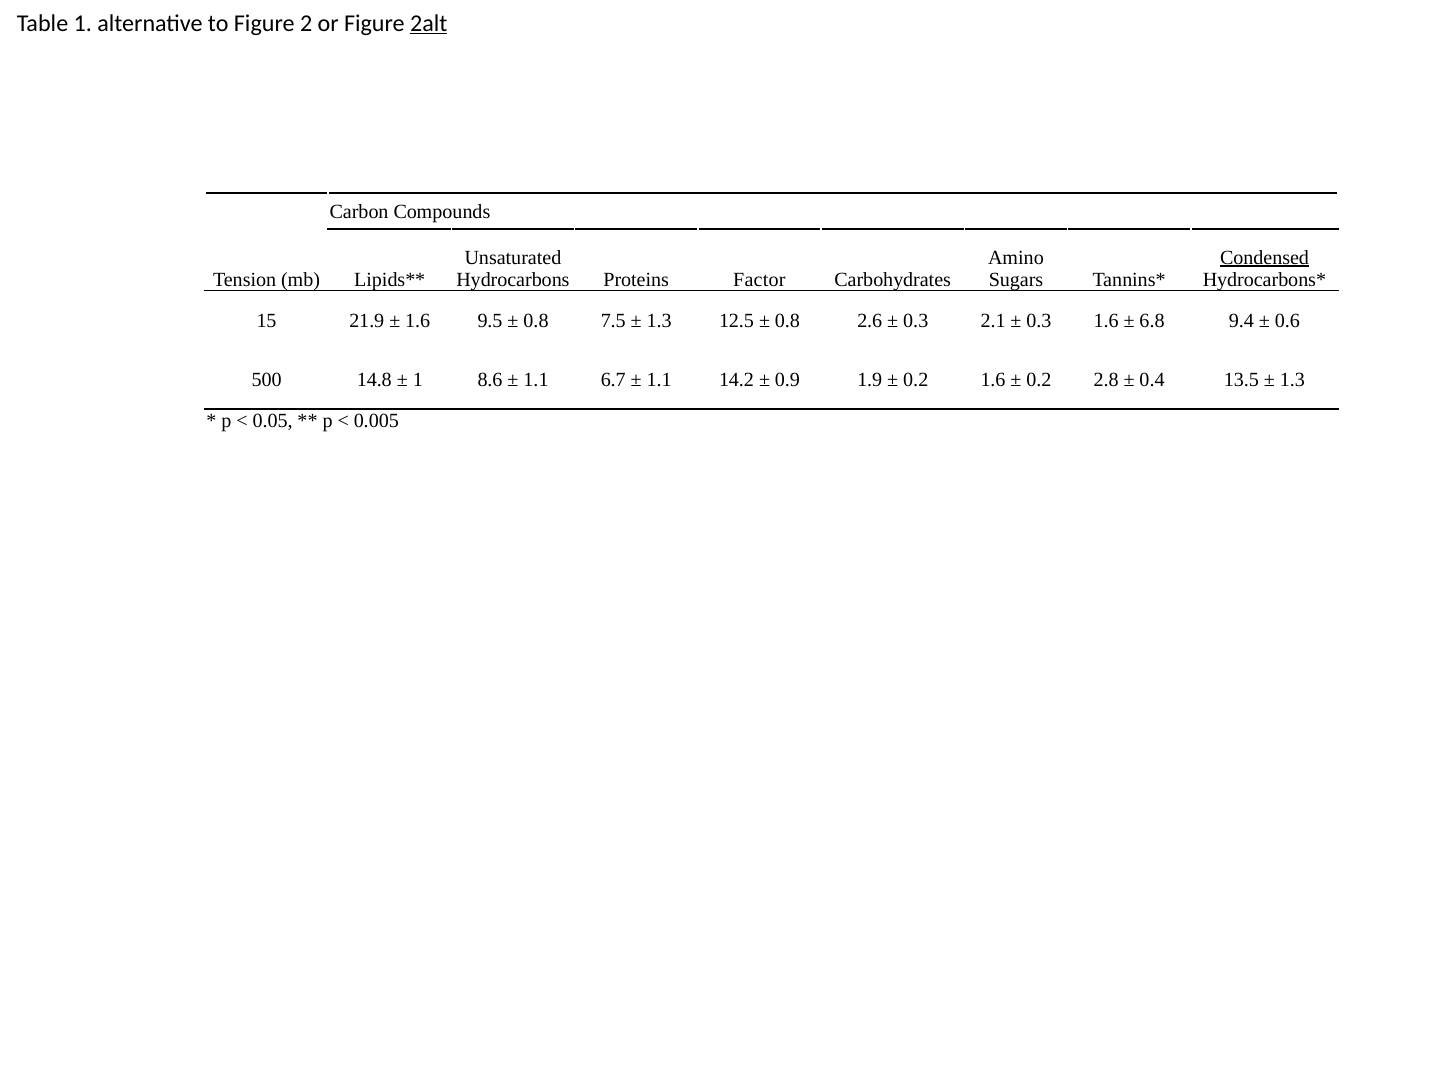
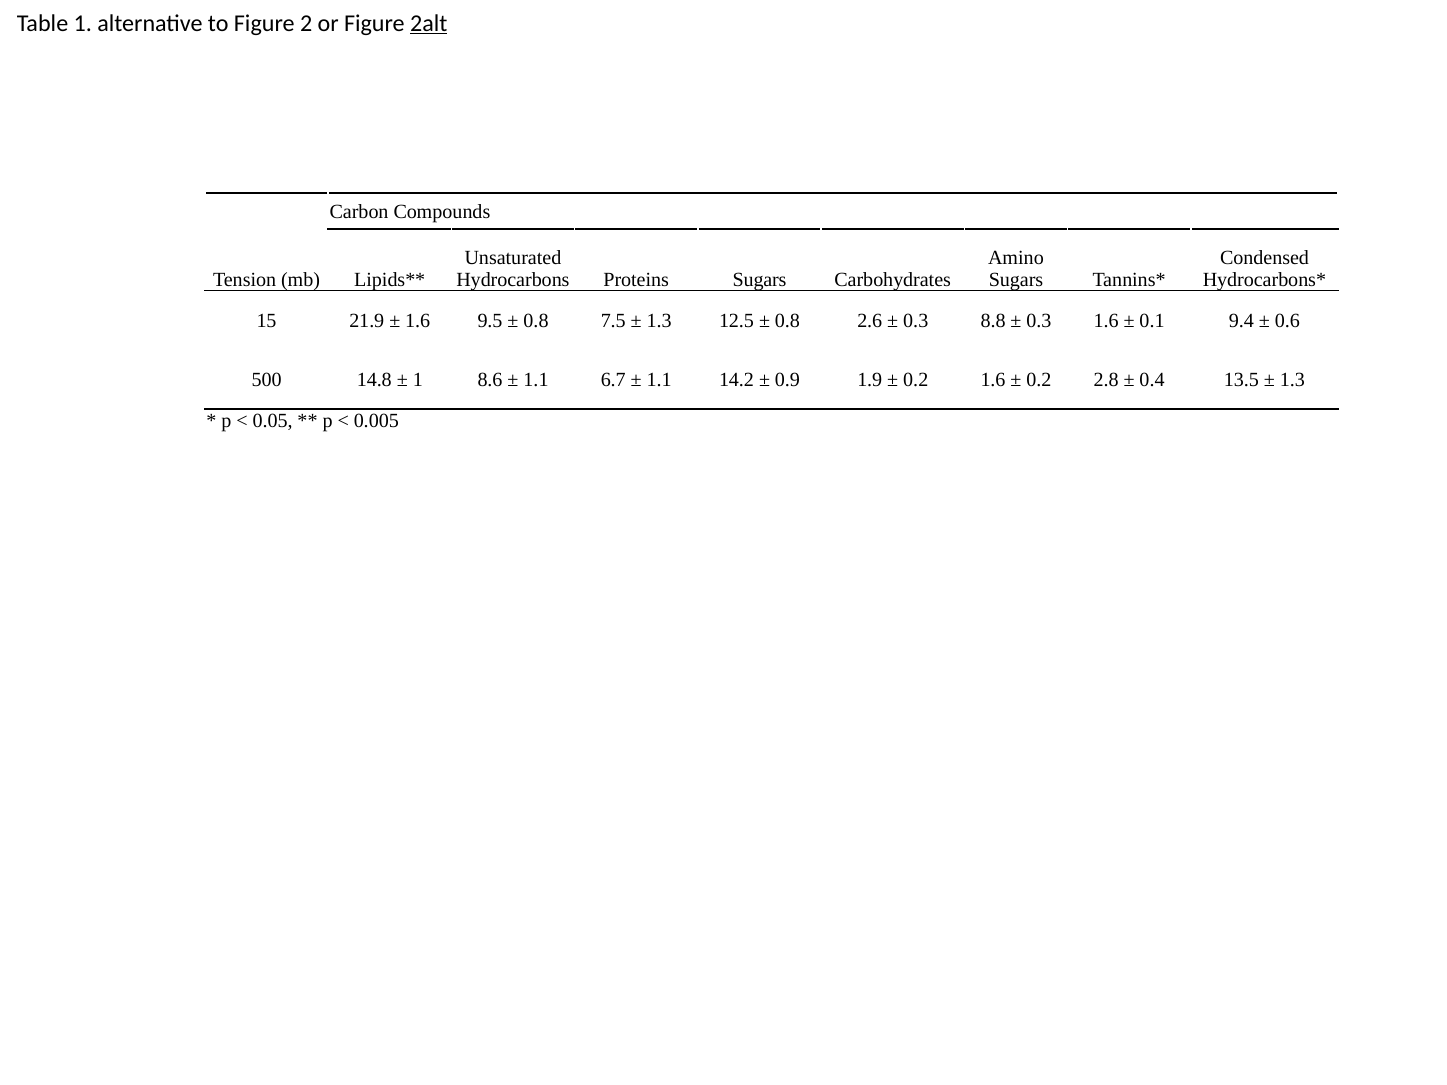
Condensed underline: present -> none (1265, 257)
Proteins Factor: Factor -> Sugars (760, 280)
2.1: 2.1 -> 8.8 (993, 321)
6.8: 6.8 -> 0.1 (1152, 321)
